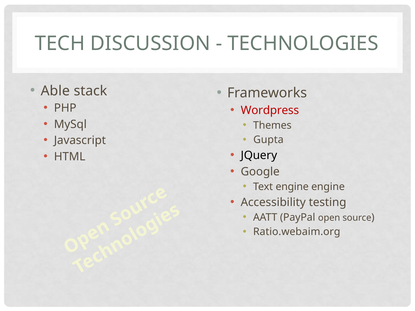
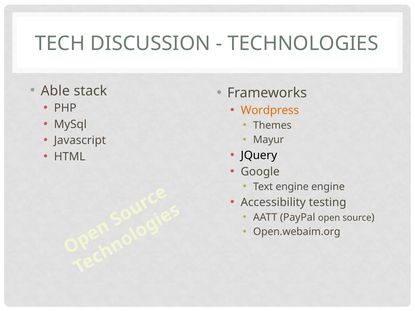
Wordpress colour: red -> orange (270, 110)
Gupta: Gupta -> Mayur (269, 140)
Ratio.webaim.org: Ratio.webaim.org -> Open.webaim.org (297, 232)
